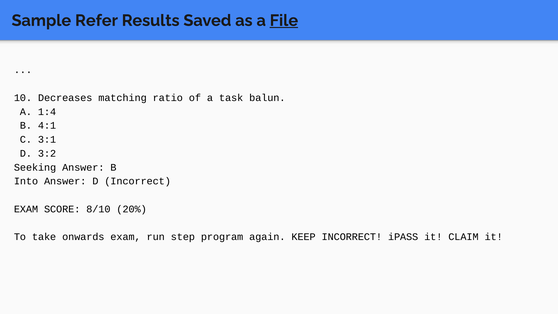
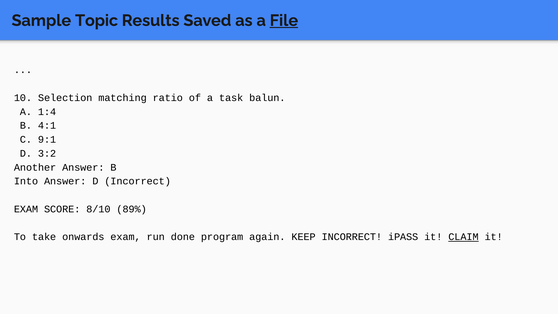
Refer: Refer -> Topic (97, 21)
Decreases: Decreases -> Selection (65, 98)
3:1: 3:1 -> 9:1 (47, 139)
Seeking: Seeking -> Another (35, 167)
20%: 20% -> 89% (132, 209)
step: step -> done (183, 237)
CLAIM underline: none -> present (463, 237)
